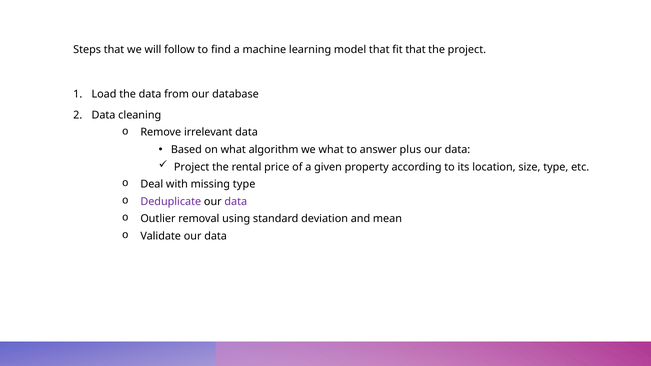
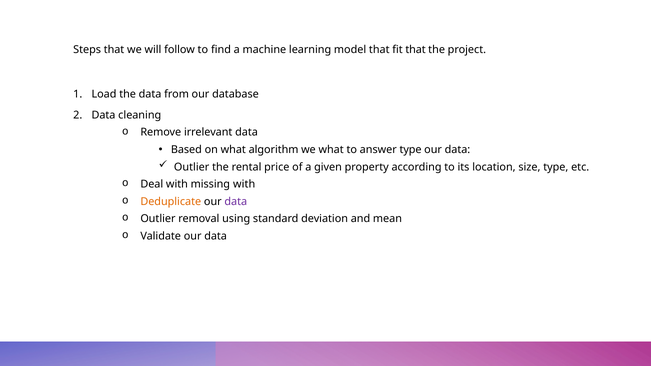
answer plus: plus -> type (411, 150)
Project: Project -> Outlier (192, 167)
missing type: type -> with (244, 184)
Deduplicate colour: purple -> orange (171, 202)
